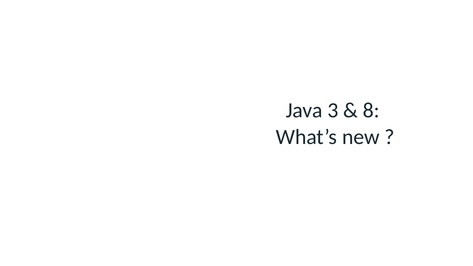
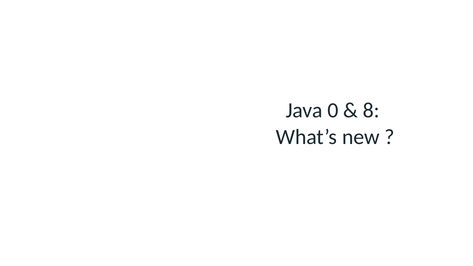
3: 3 -> 0 (333, 110)
